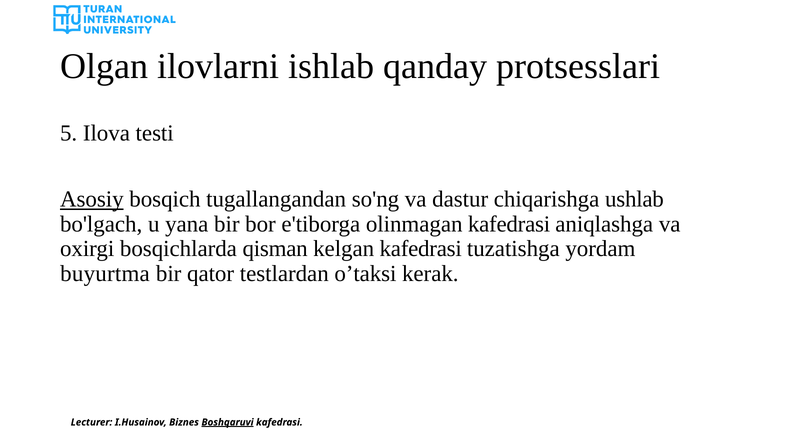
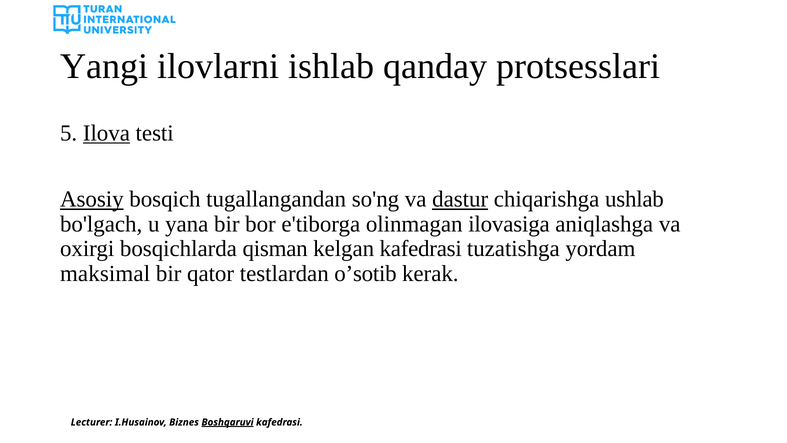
Olgan: Olgan -> Yangi (104, 66)
Ilova underline: none -> present (106, 133)
dastur underline: none -> present (460, 199)
olinmagan kafedrasi: kafedrasi -> ilovasiga (509, 224)
buyurtma: buyurtma -> maksimal (105, 273)
o’taksi: o’taksi -> o’sotib (366, 273)
